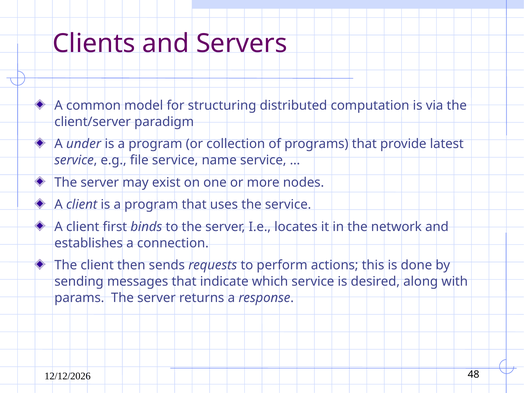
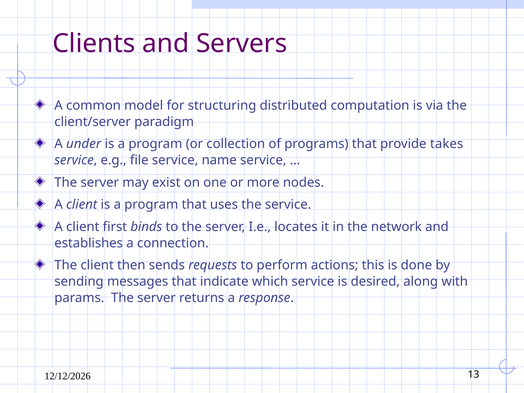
latest: latest -> takes (447, 144)
48: 48 -> 13 (474, 374)
